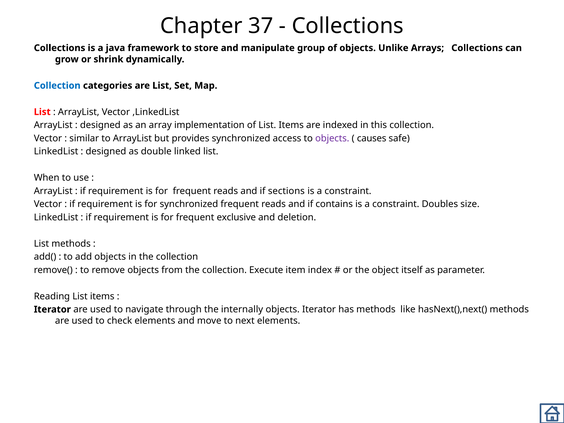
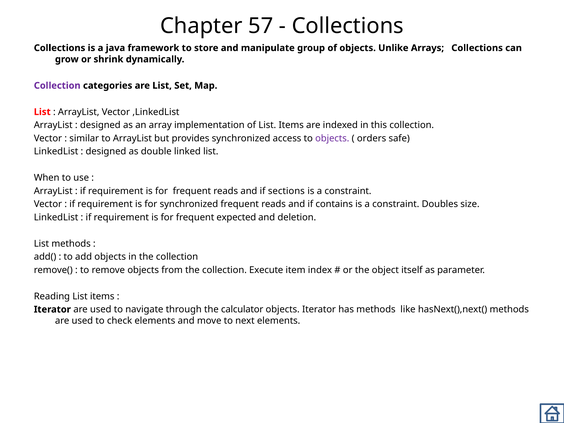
37: 37 -> 57 (261, 26)
Collection colour: blue -> purple (57, 86)
causes: causes -> orders (372, 138)
exclusive: exclusive -> expected (236, 217)
internally: internally -> calculator (242, 309)
